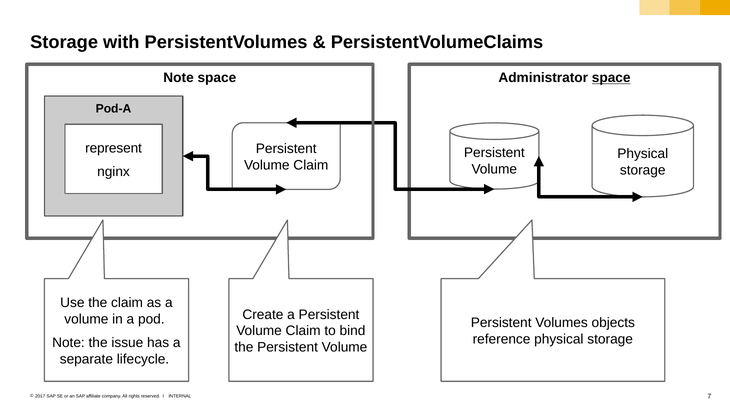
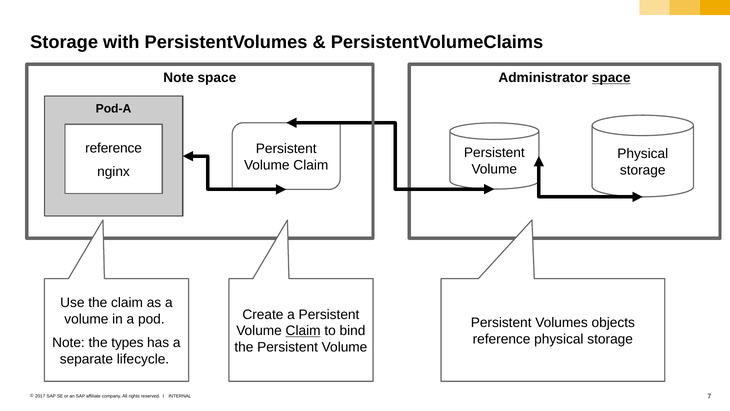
represent: represent -> reference (114, 148)
Claim underline: none -> present (303, 331)
issue: issue -> types (127, 342)
